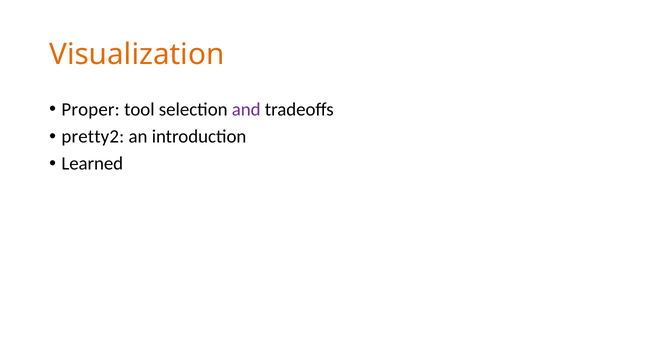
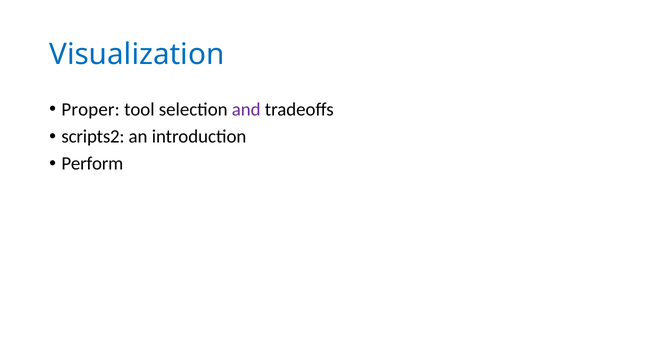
Visualization colour: orange -> blue (137, 54)
pretty2: pretty2 -> scripts2 (93, 137)
Learned: Learned -> Perform (92, 164)
